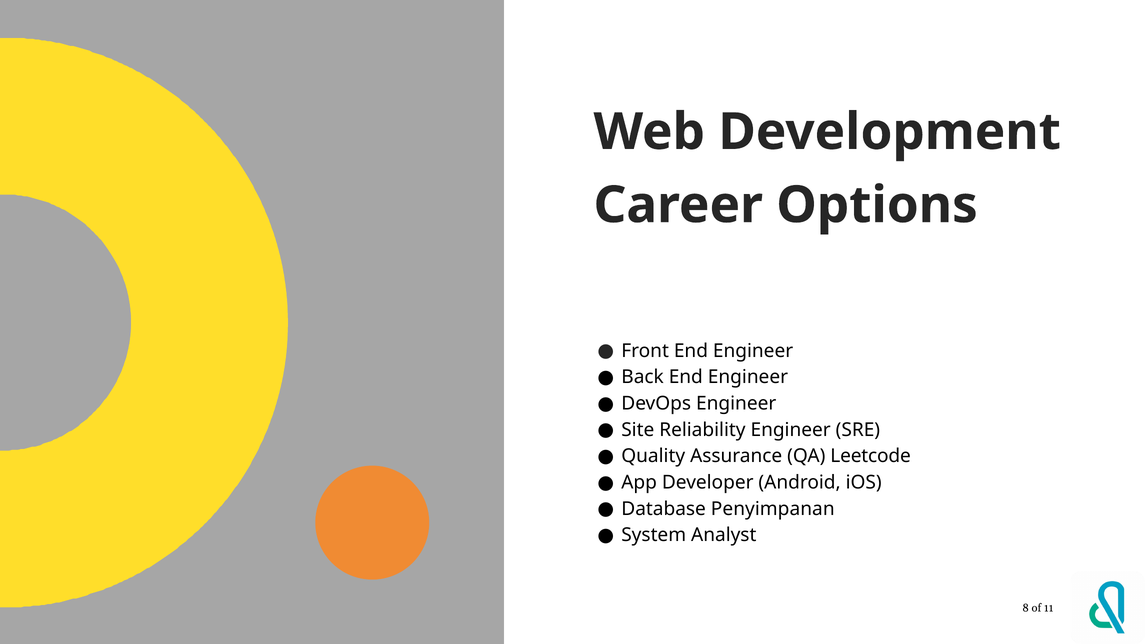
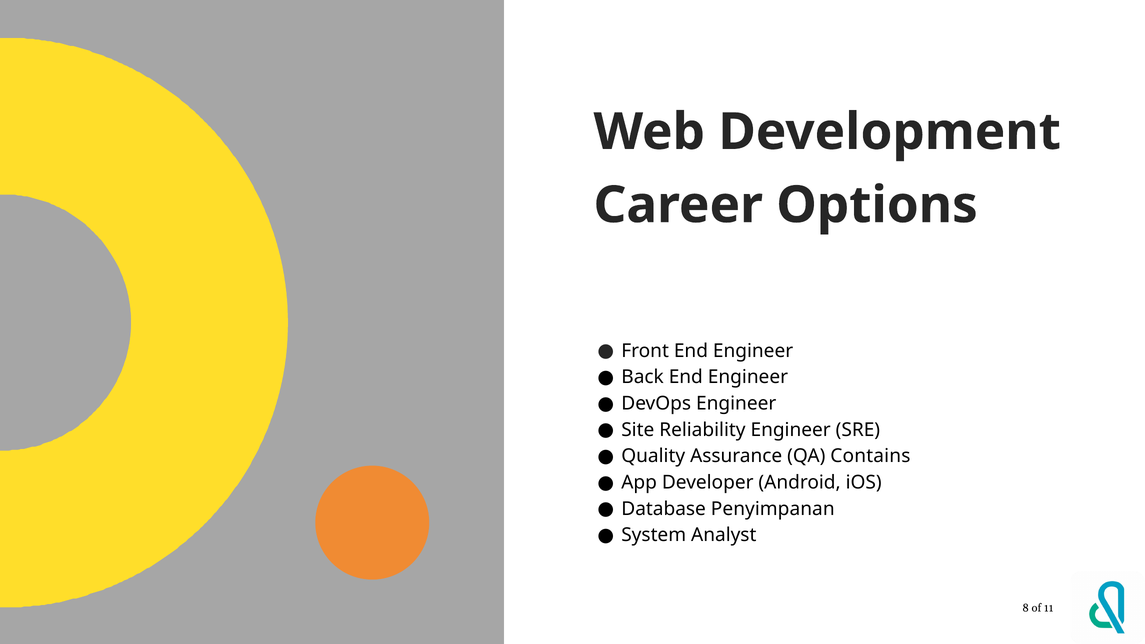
Leetcode: Leetcode -> Contains (870, 456)
